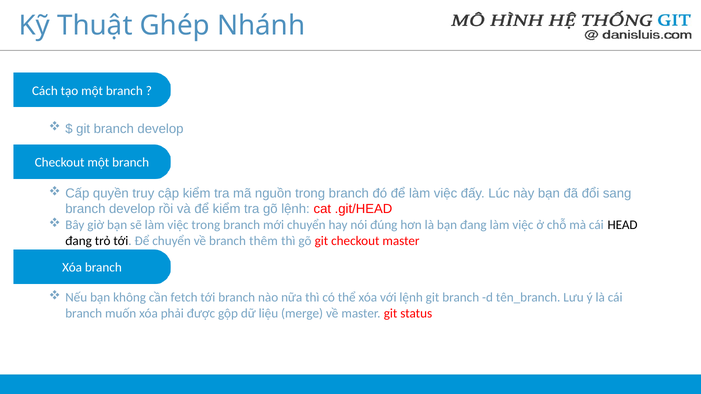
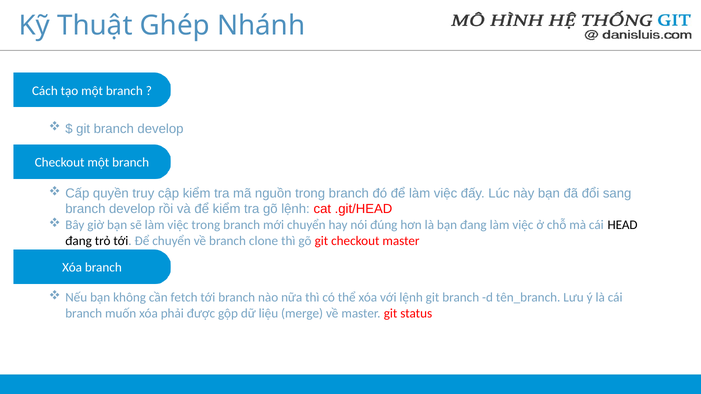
thêm: thêm -> clone (264, 241)
